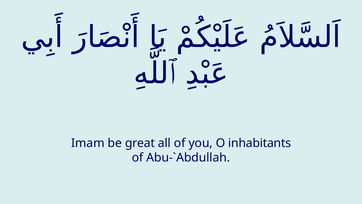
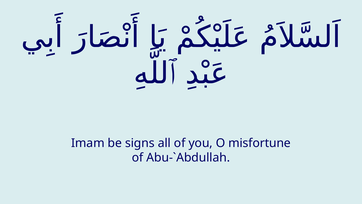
great: great -> signs (140, 143)
inhabitants: inhabitants -> misfortune (260, 143)
